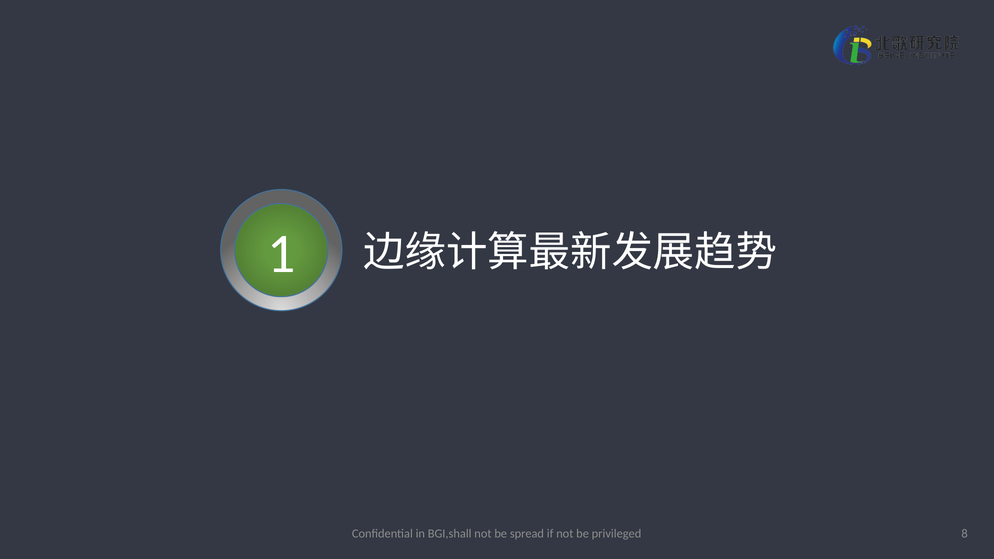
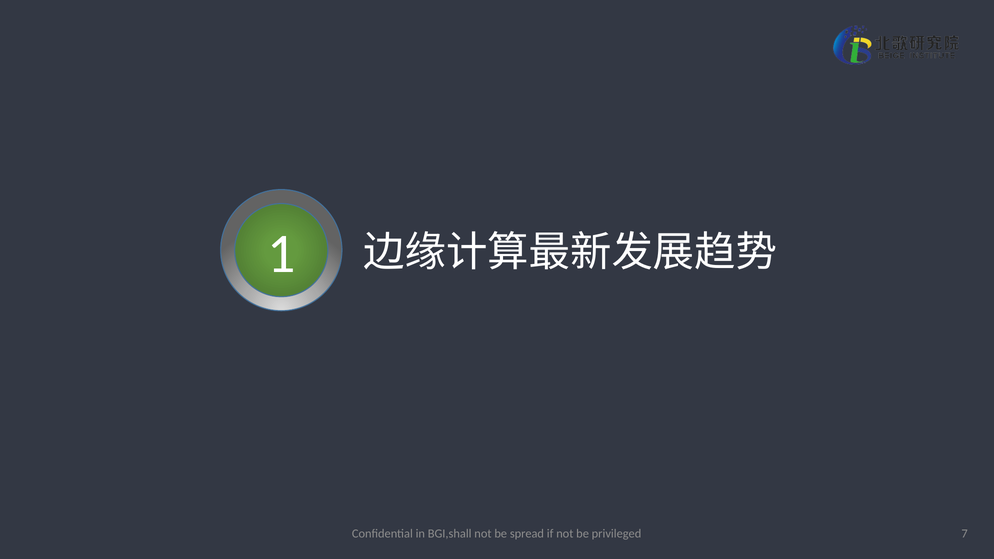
8: 8 -> 7 (965, 534)
